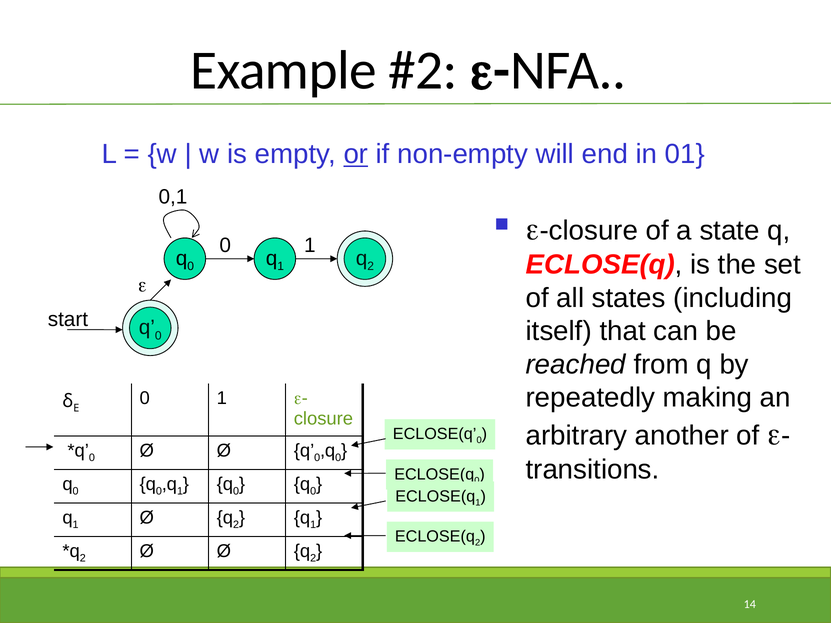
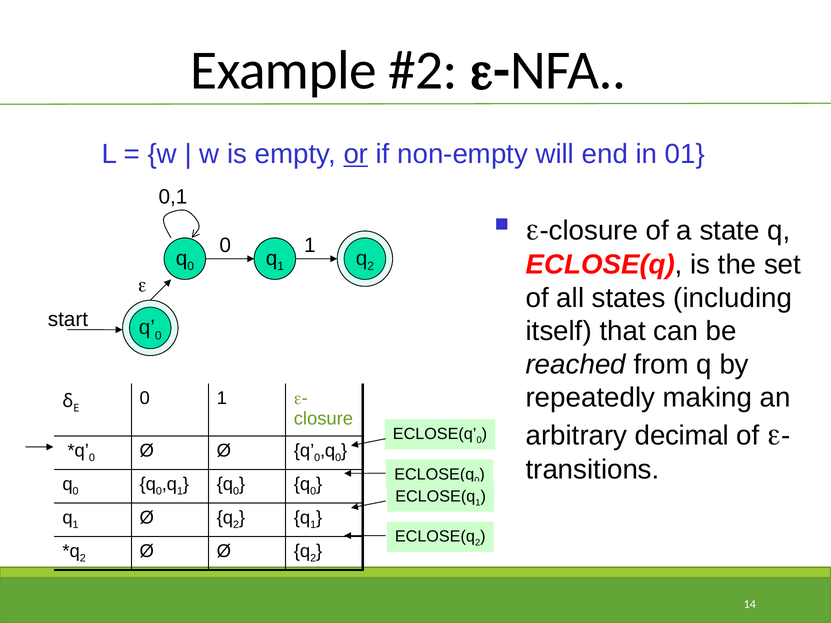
another: another -> decimal (682, 436)
